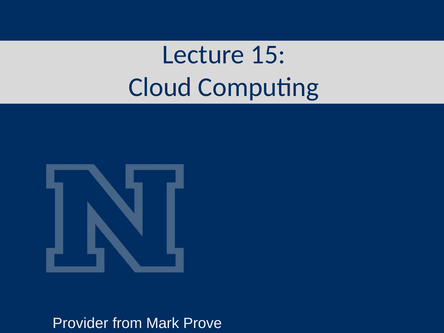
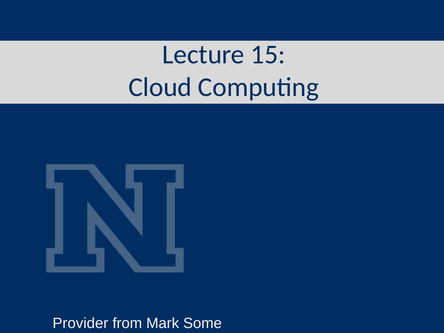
Prove: Prove -> Some (203, 323)
